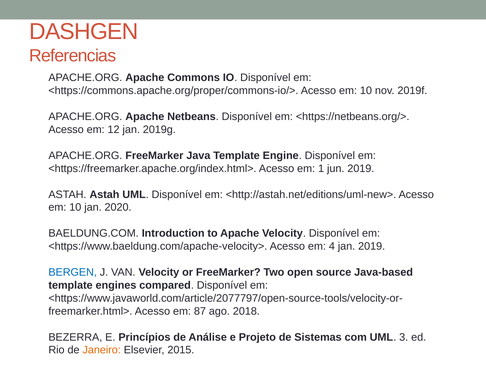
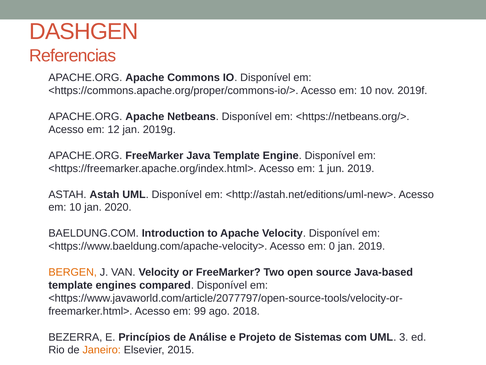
4: 4 -> 0 (332, 246)
BERGEN colour: blue -> orange (73, 272)
87: 87 -> 99 (200, 311)
